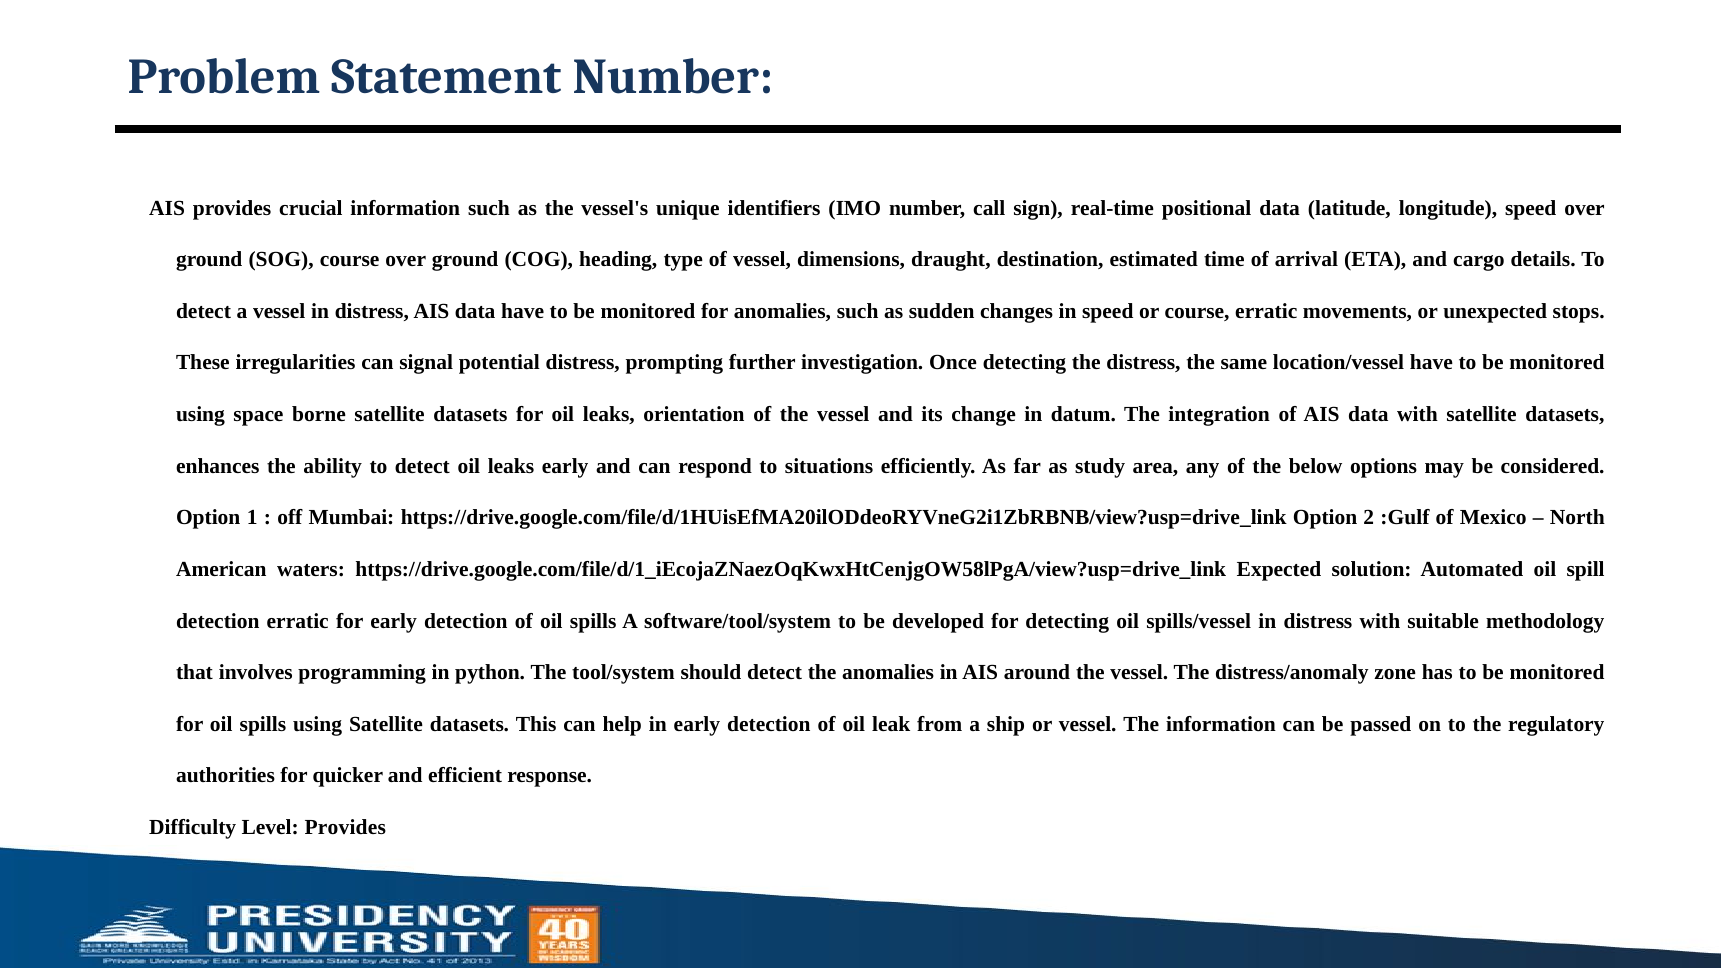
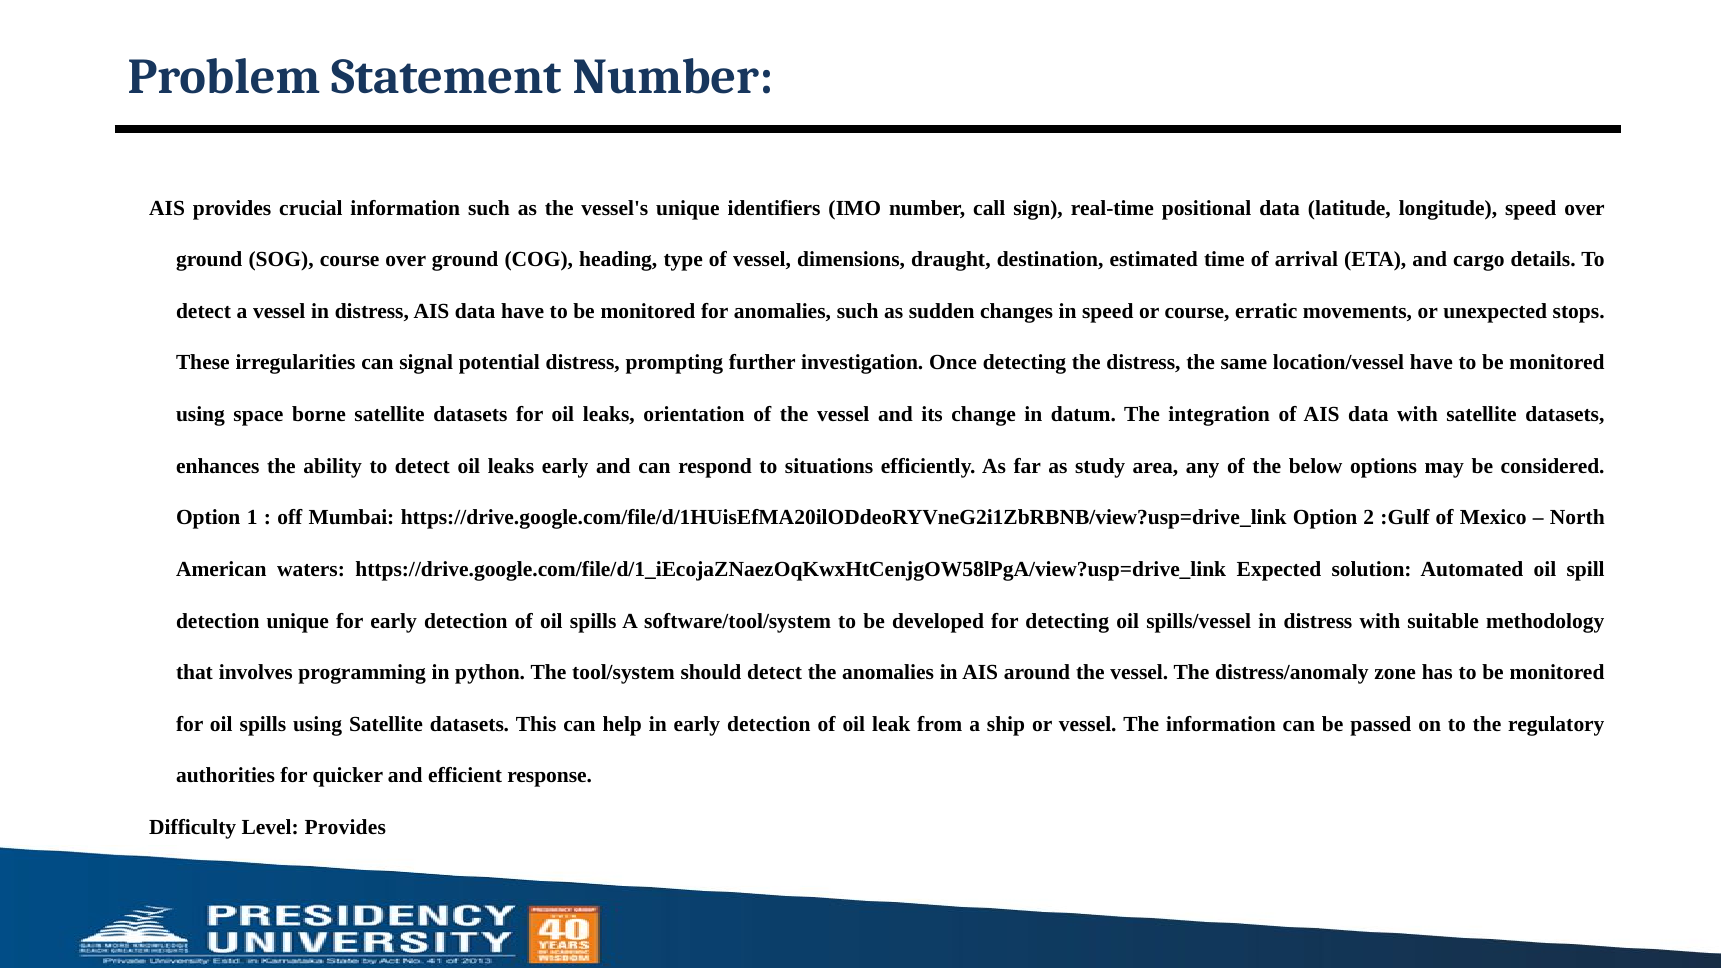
detection erratic: erratic -> unique (298, 621)
